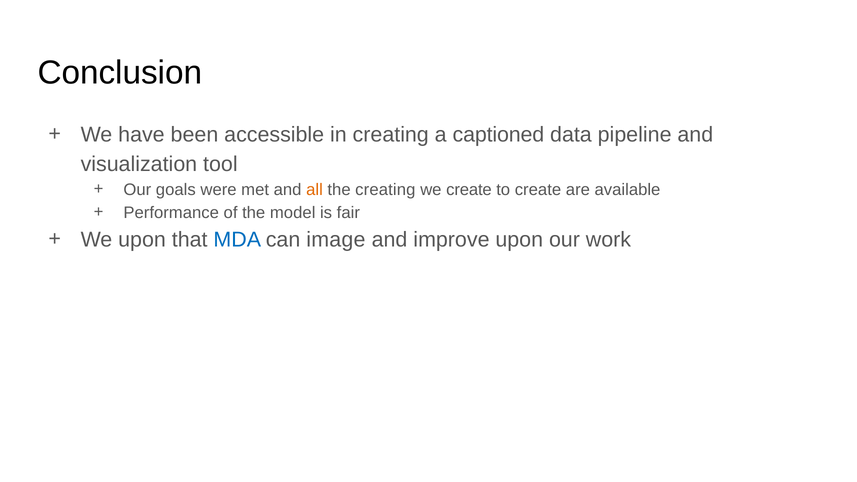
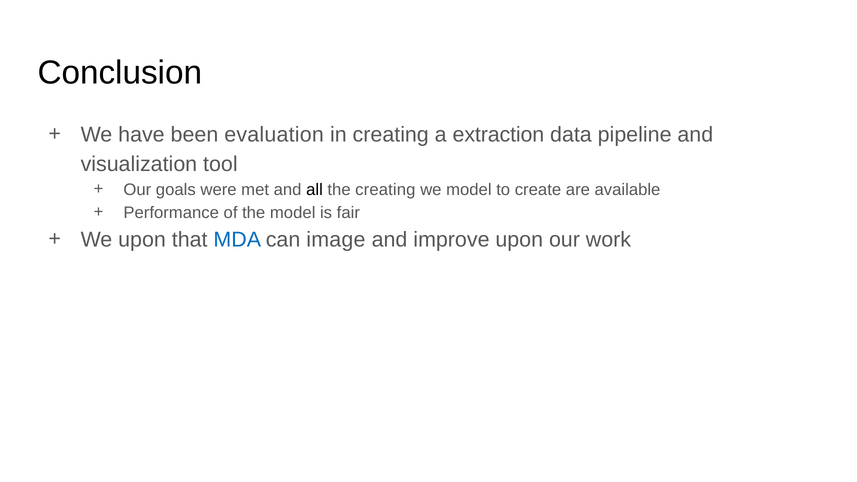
accessible: accessible -> evaluation (274, 135)
captioned: captioned -> extraction (498, 135)
all colour: orange -> black (315, 190)
we create: create -> model (469, 190)
